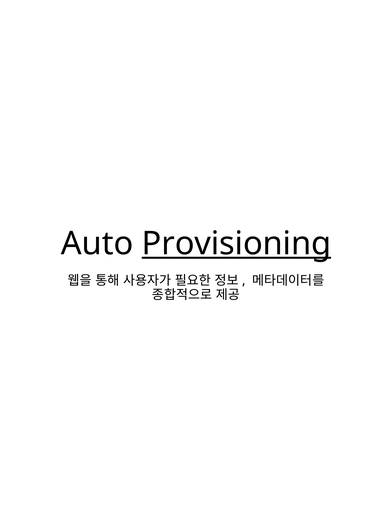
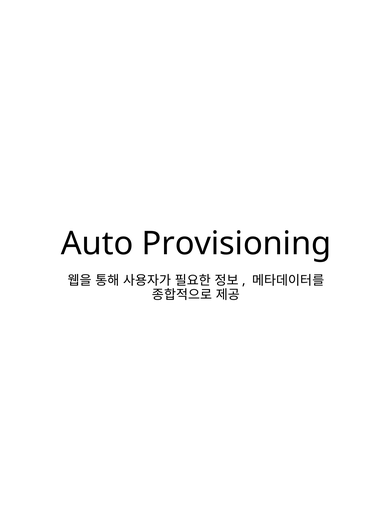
Provisioning underline: present -> none (236, 243)
